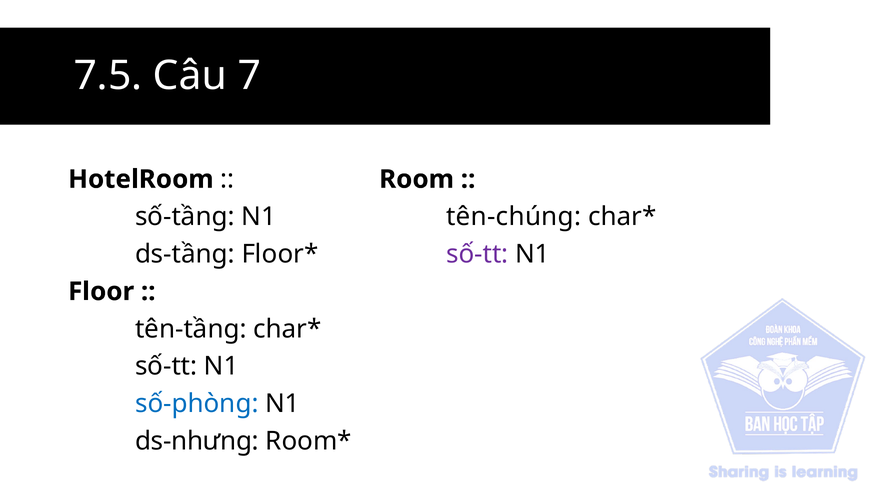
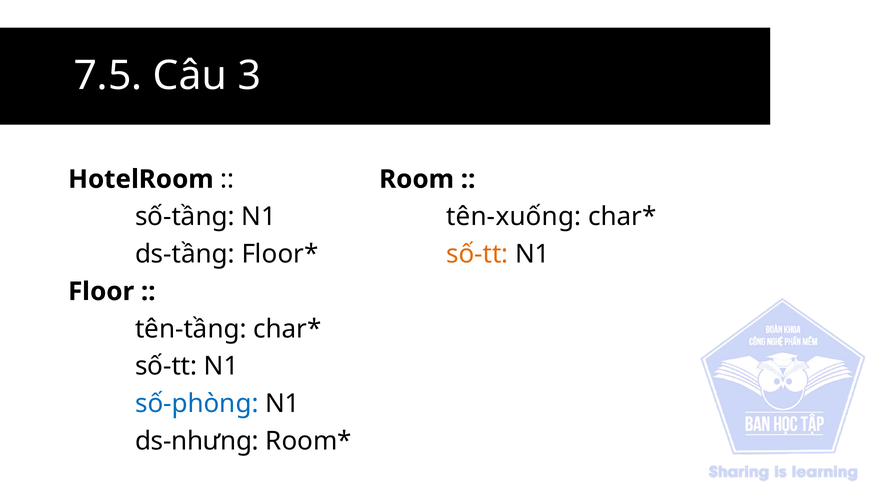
7: 7 -> 3 (249, 76)
tên-chúng: tên-chúng -> tên-xuống (514, 217)
số-tt colour: purple -> orange (477, 254)
